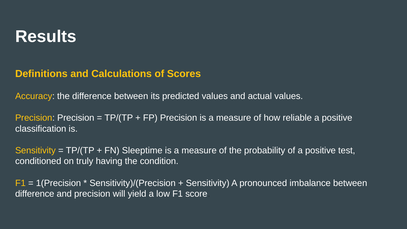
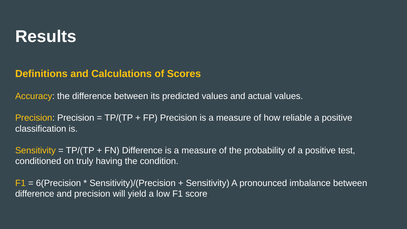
FN Sleeptime: Sleeptime -> Difference (142, 150)
1(Precision: 1(Precision -> 6(Precision (58, 183)
